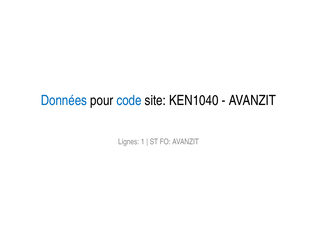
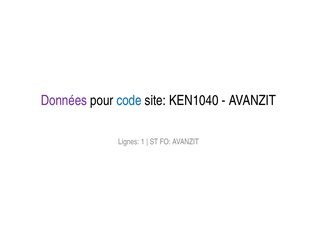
Données colour: blue -> purple (64, 100)
